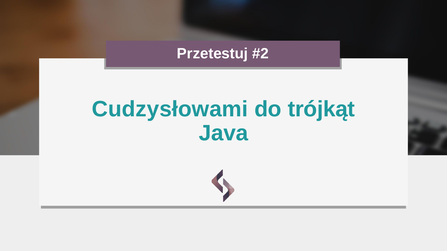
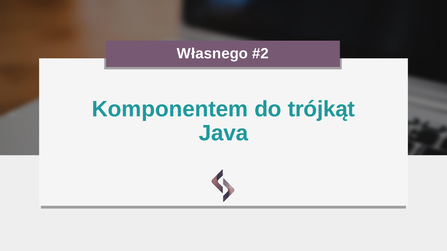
Przetestuj: Przetestuj -> Własnego (212, 54)
Cudzysłowami: Cudzysłowami -> Komponentem (170, 109)
